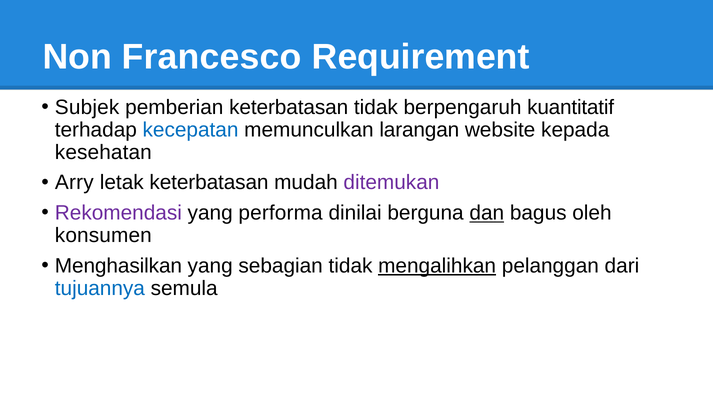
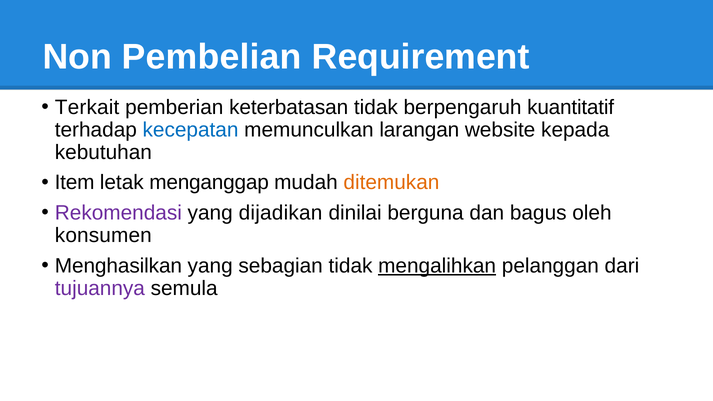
Francesco: Francesco -> Pembelian (212, 57)
Subjek: Subjek -> Terkait (87, 107)
kesehatan: kesehatan -> kebutuhan (103, 152)
Arry: Arry -> Item (75, 183)
letak keterbatasan: keterbatasan -> menganggap (209, 183)
ditemukan colour: purple -> orange (391, 183)
performa: performa -> dijadikan (281, 213)
dan underline: present -> none (487, 213)
tujuannya colour: blue -> purple (100, 288)
